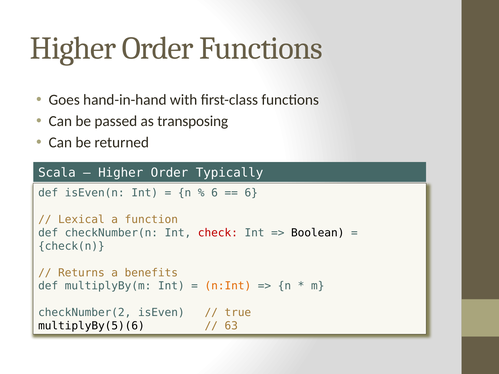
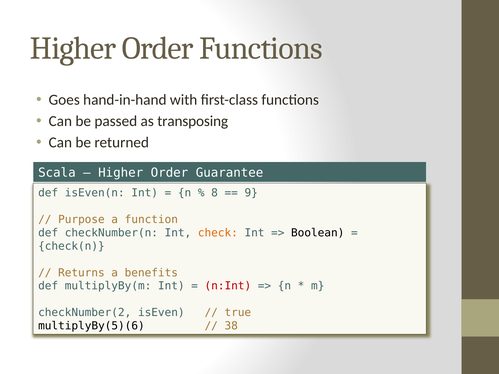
Typically: Typically -> Guarantee (230, 173)
6: 6 -> 8 (215, 193)
6: 6 -> 9 (251, 193)
Lexical: Lexical -> Purpose (81, 220)
check colour: red -> orange (218, 233)
n:Int colour: orange -> red (228, 286)
63: 63 -> 38 (231, 326)
